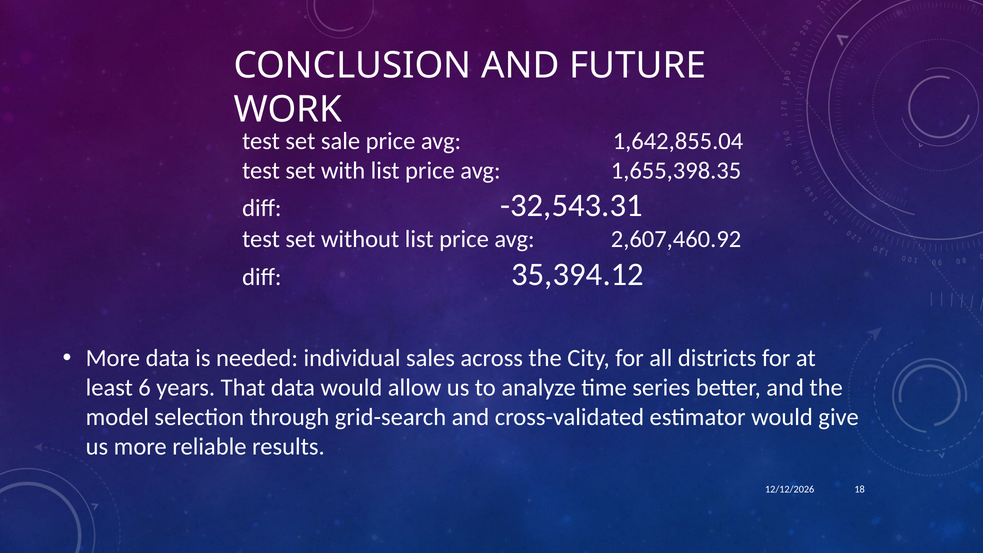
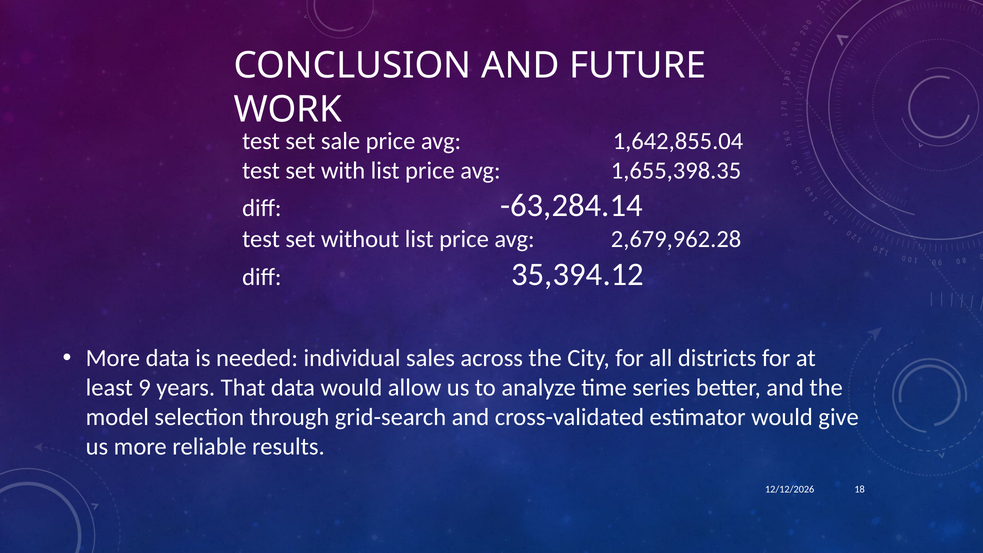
-32,543.31: -32,543.31 -> -63,284.14 (572, 205)
2,607,460.92: 2,607,460.92 -> 2,679,962.28 (676, 239)
6: 6 -> 9 (145, 388)
